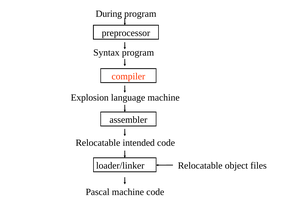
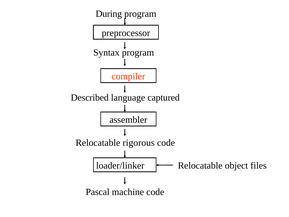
Explosion: Explosion -> Described (90, 97)
language machine: machine -> captured (164, 97)
intended: intended -> rigorous (139, 143)
